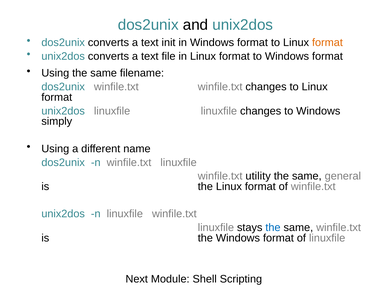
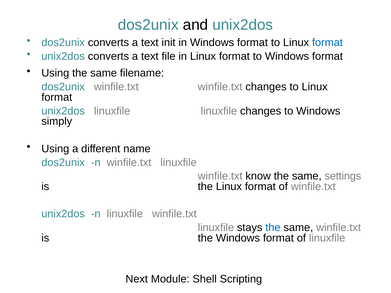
format colour: orange -> blue (327, 43)
utility: utility -> know (258, 176)
general: general -> settings (343, 176)
